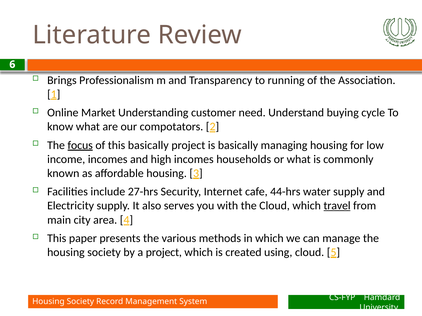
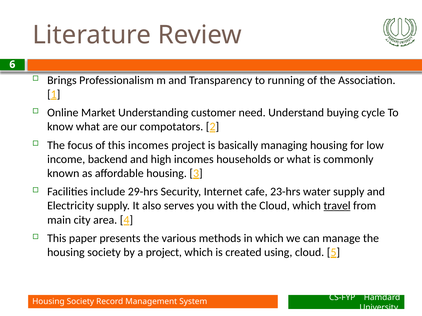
focus underline: present -> none (80, 145)
this basically: basically -> incomes (148, 145)
income incomes: incomes -> backend (108, 159)
27-hrs: 27-hrs -> 29-hrs (143, 192)
44-hrs: 44-hrs -> 23-hrs (285, 192)
